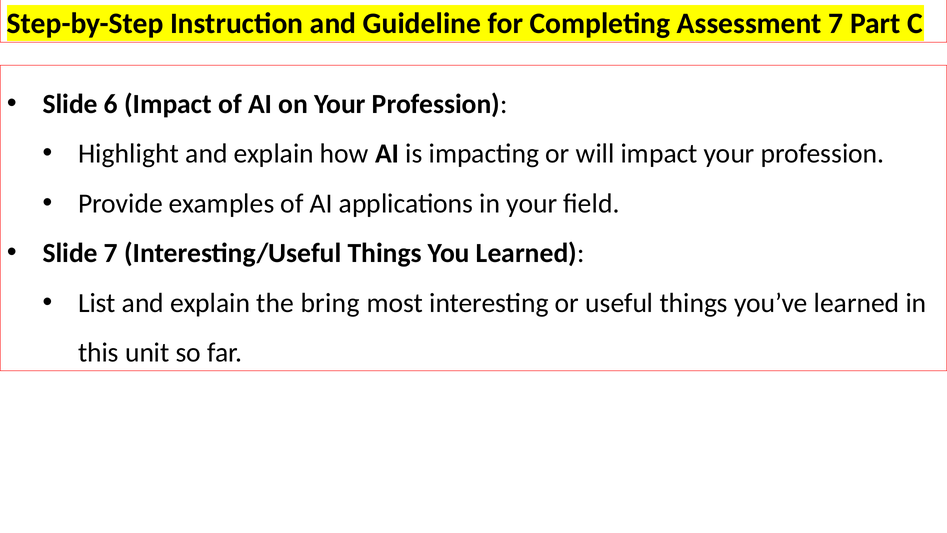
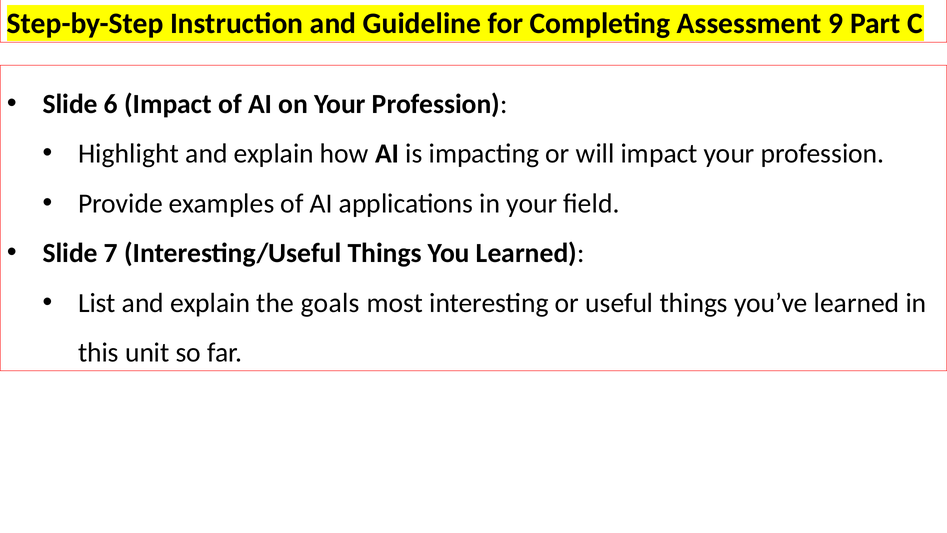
Assessment 7: 7 -> 9 (836, 23)
bring: bring -> goals (330, 303)
